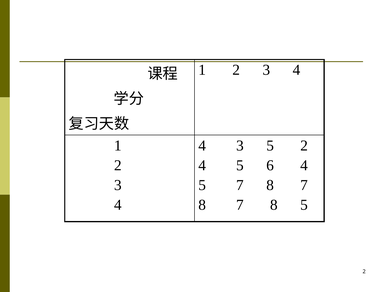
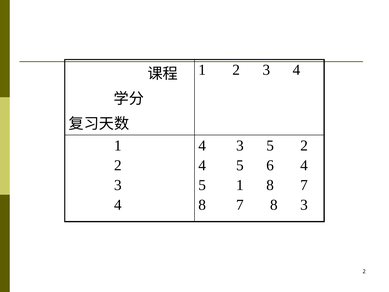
5 7: 7 -> 1 (240, 185)
8 5: 5 -> 3 (304, 205)
